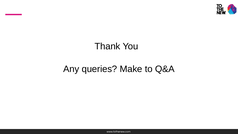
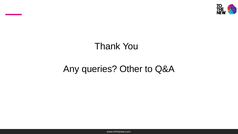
Make: Make -> Other (131, 69)
